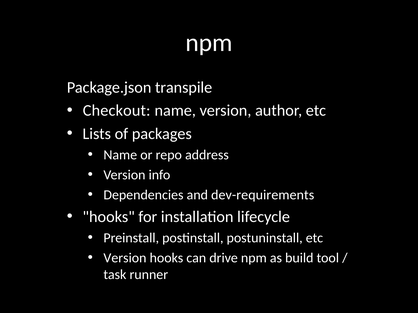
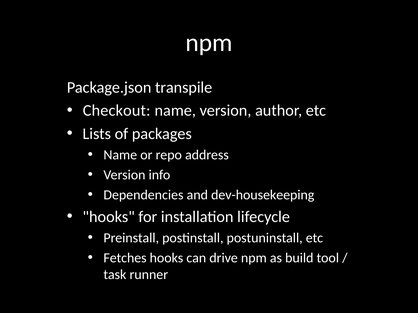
dev-requirements: dev-requirements -> dev-housekeeping (263, 195)
Version: Version -> Fetches (125, 258)
